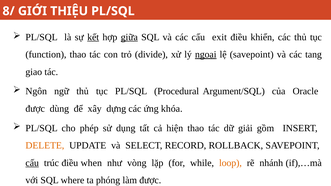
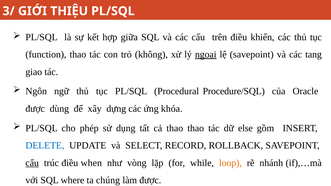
8/: 8/ -> 3/ (9, 11)
kết underline: present -> none (93, 37)
giữa underline: present -> none (129, 37)
exit: exit -> trên (220, 37)
divide: divide -> không (151, 55)
Argument/SQL: Argument/SQL -> Procedure/SQL (234, 91)
cả hiện: hiện -> thao (175, 128)
giải: giải -> else (245, 128)
DELETE colour: orange -> blue (45, 146)
phóng: phóng -> chúng (108, 180)
